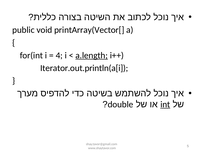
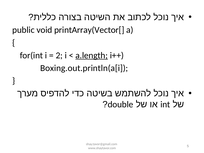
4: 4 -> 2 (59, 55)
Iterator.out.println(a[i: Iterator.out.println(a[i -> Boxing.out.println(a[i (84, 68)
int underline: present -> none (165, 104)
